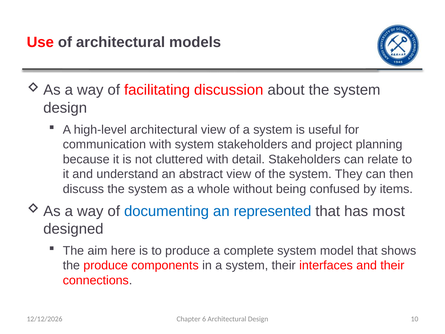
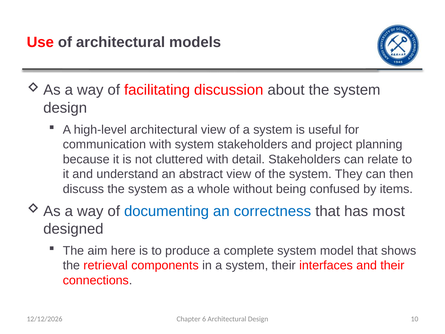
represented: represented -> correctness (272, 211)
the produce: produce -> retrieval (106, 265)
